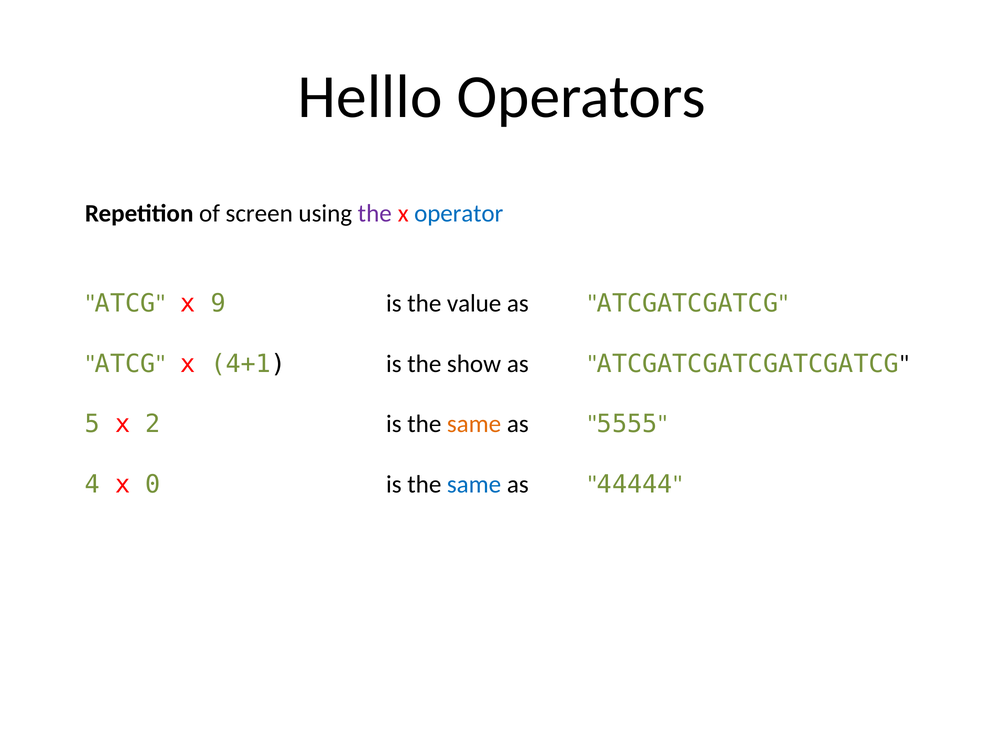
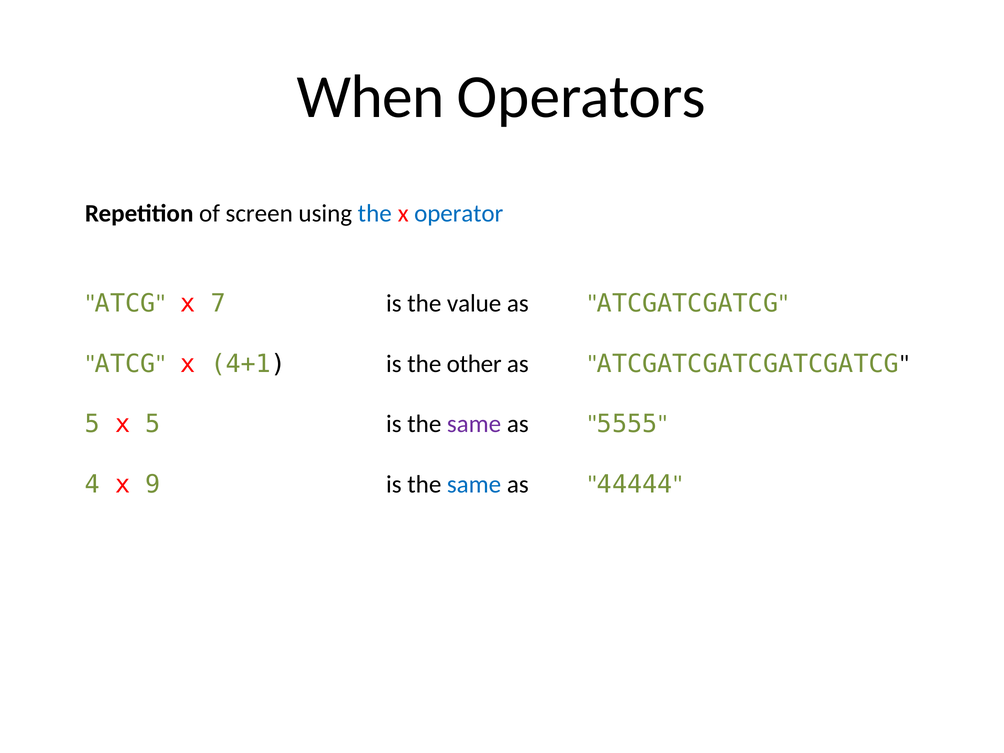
Helllo: Helllo -> When (371, 97)
the colour: purple -> blue (375, 213)
9: 9 -> 7 (218, 304)
show: show -> other (474, 364)
x 2: 2 -> 5 (153, 424)
same colour: orange -> purple (474, 424)
0: 0 -> 9 (153, 484)
